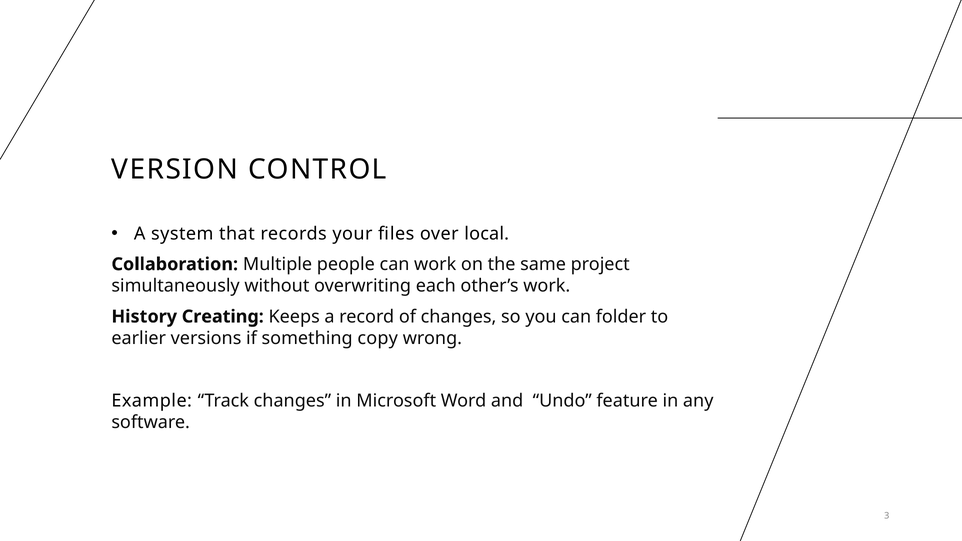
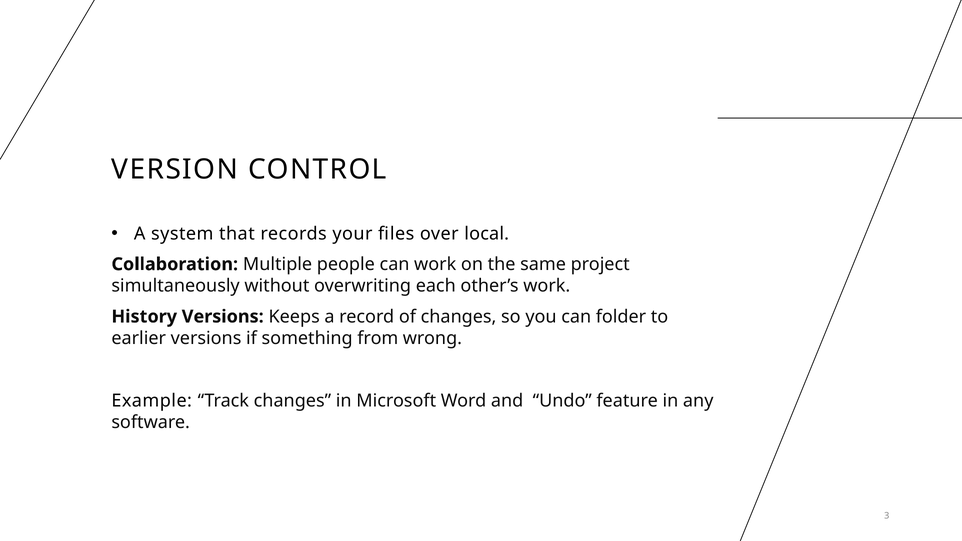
History Creating: Creating -> Versions (223, 317)
copy: copy -> from (378, 338)
